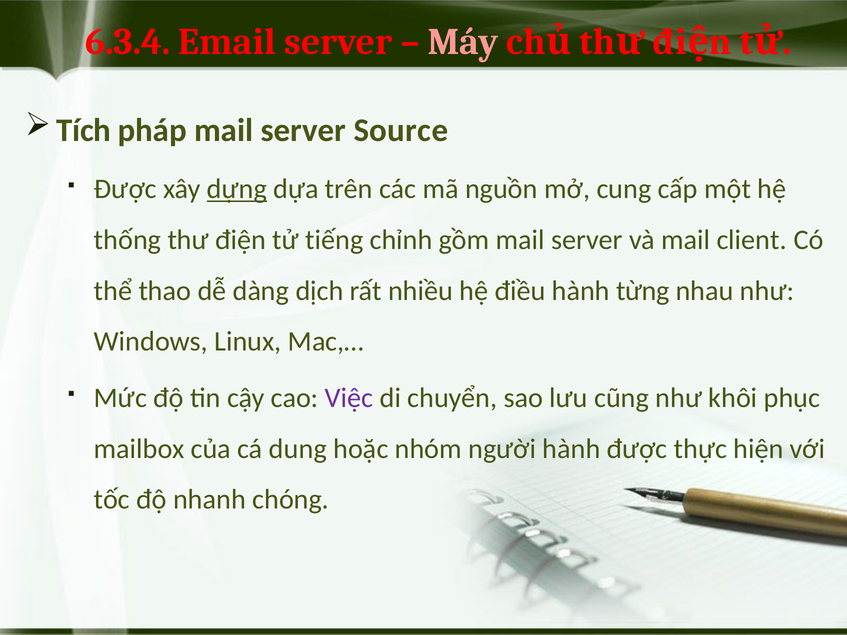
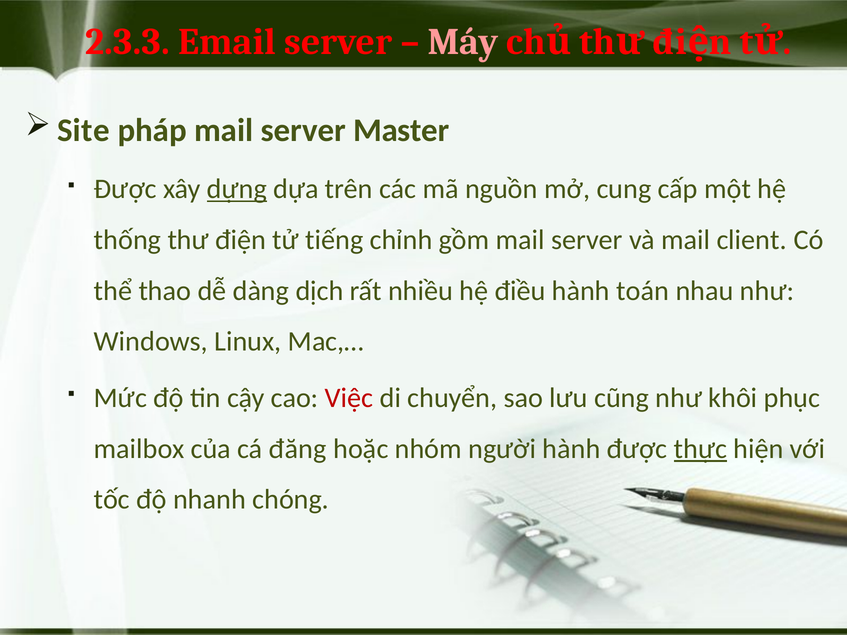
6.3.4: 6.3.4 -> 2.3.3 (127, 42)
Tích: Tích -> Site (83, 130)
Source: Source -> Master (401, 130)
từng: từng -> toán (643, 291)
Việc colour: purple -> red (349, 398)
dung: dung -> đăng (298, 449)
thực underline: none -> present (700, 449)
